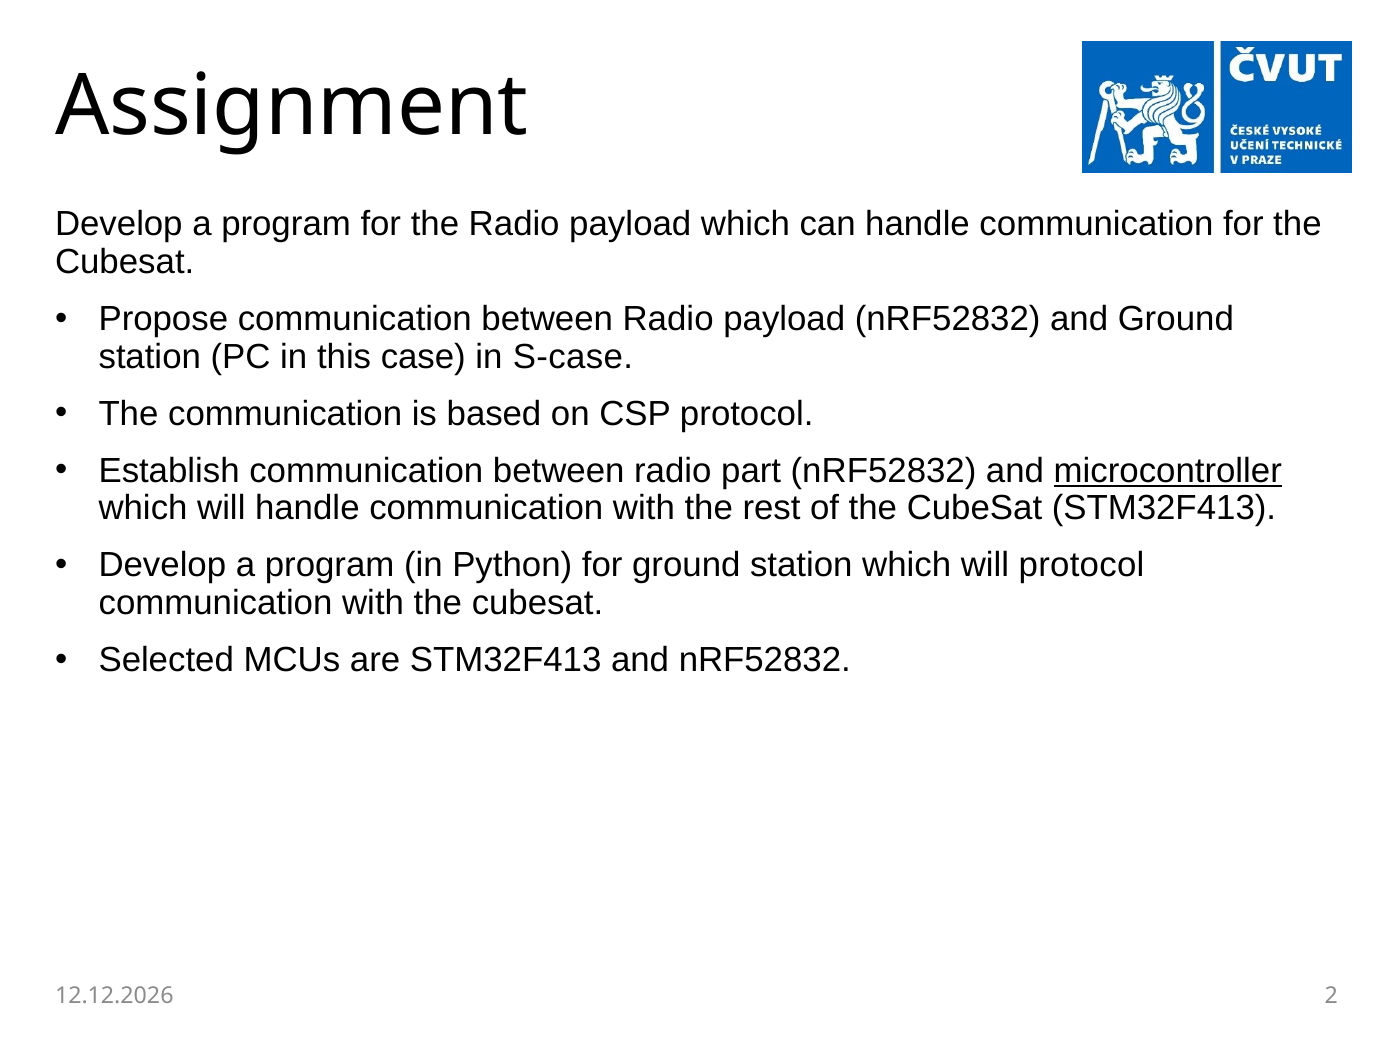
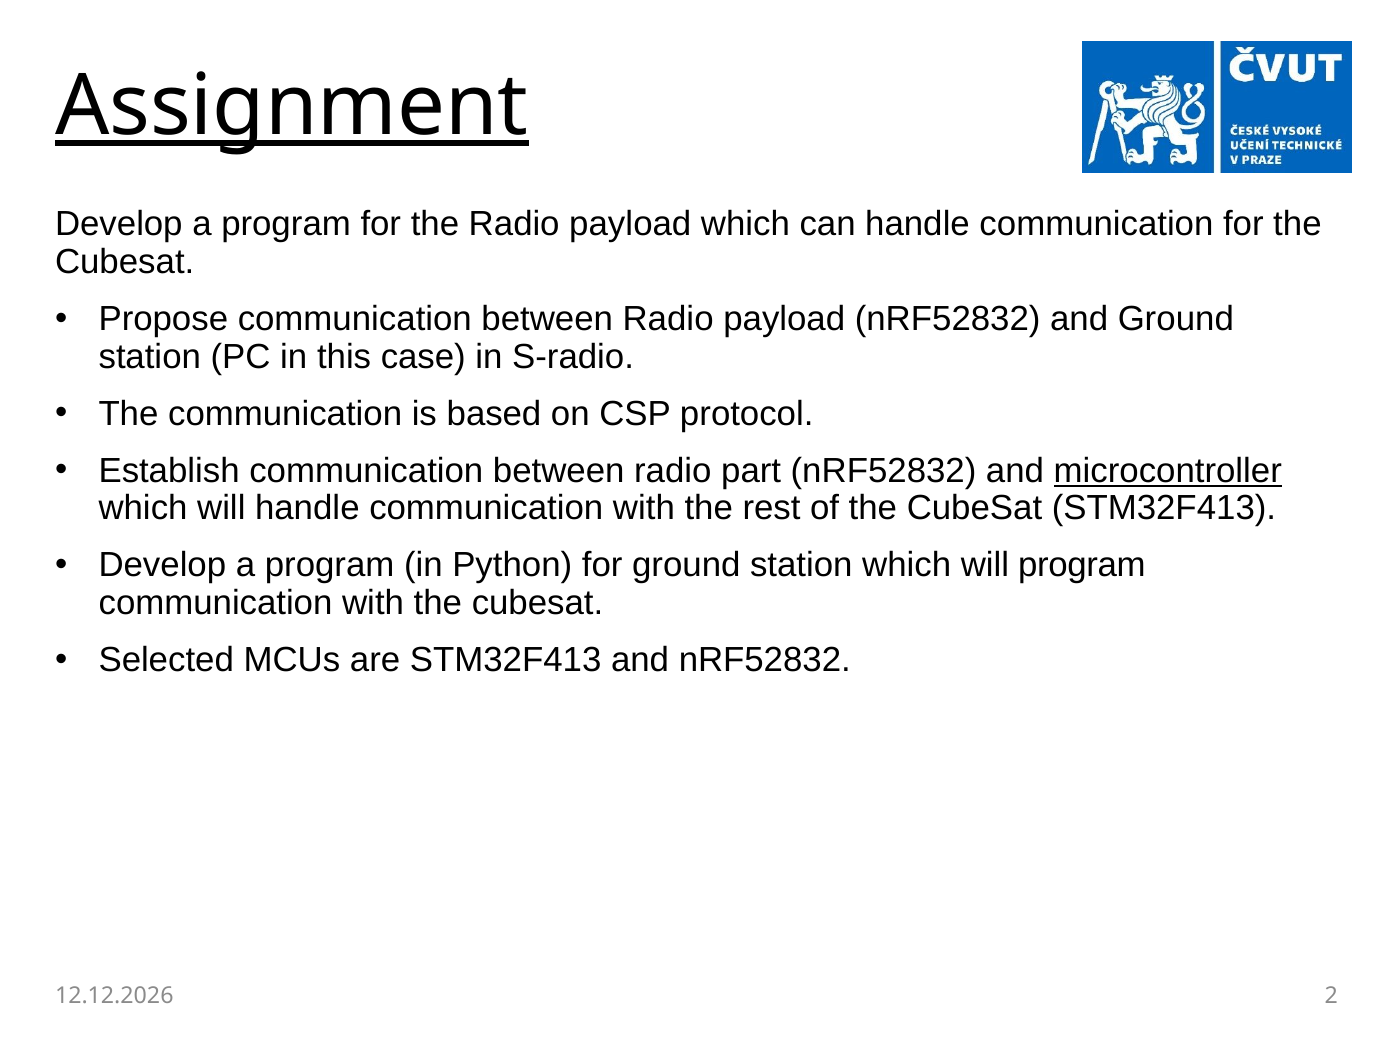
Assignment underline: none -> present (292, 106)
S-case: S-case -> S-radio (573, 357)
will protocol: protocol -> program (1082, 565)
